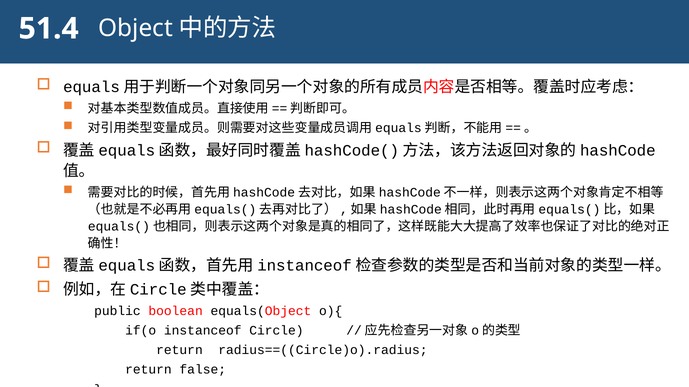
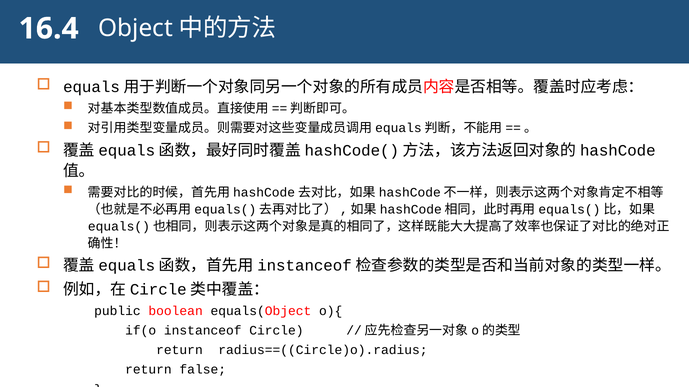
51.4: 51.4 -> 16.4 (49, 29)
